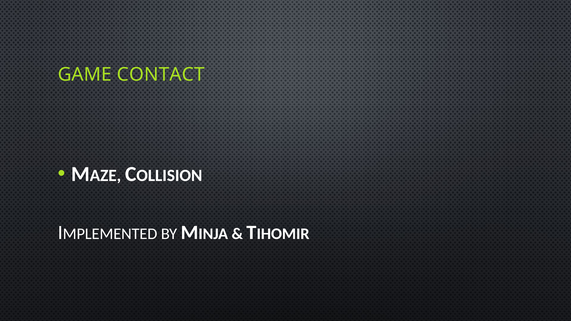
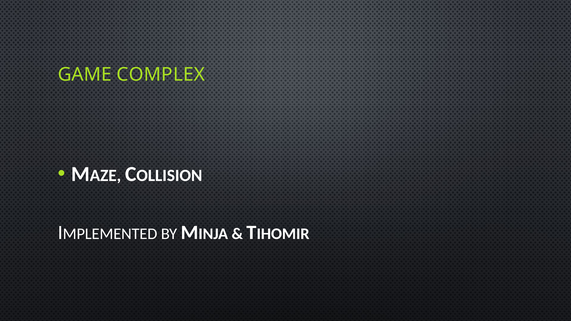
CONTACT: CONTACT -> COMPLEX (161, 74)
